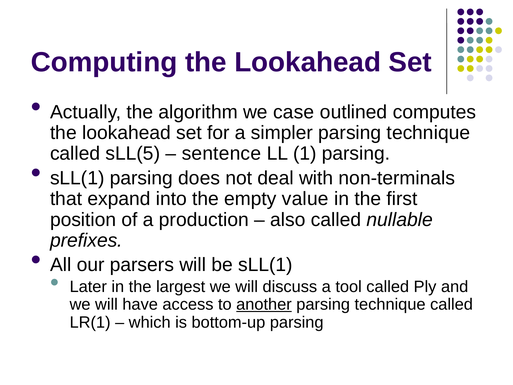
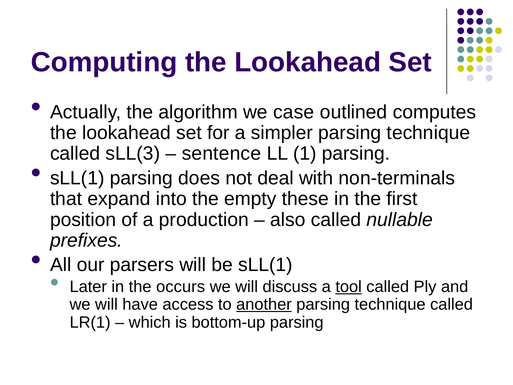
sLL(5: sLL(5 -> sLL(3 (133, 154)
value: value -> these (305, 199)
largest: largest -> occurs (181, 287)
tool underline: none -> present (349, 287)
